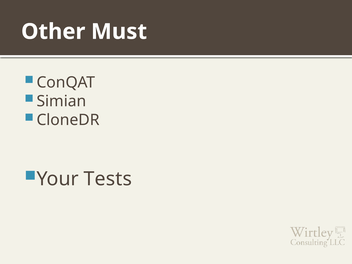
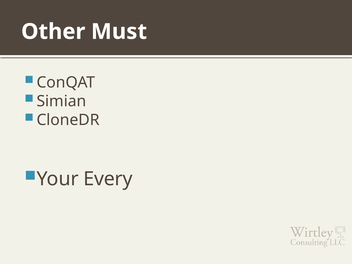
Tests: Tests -> Every (108, 179)
